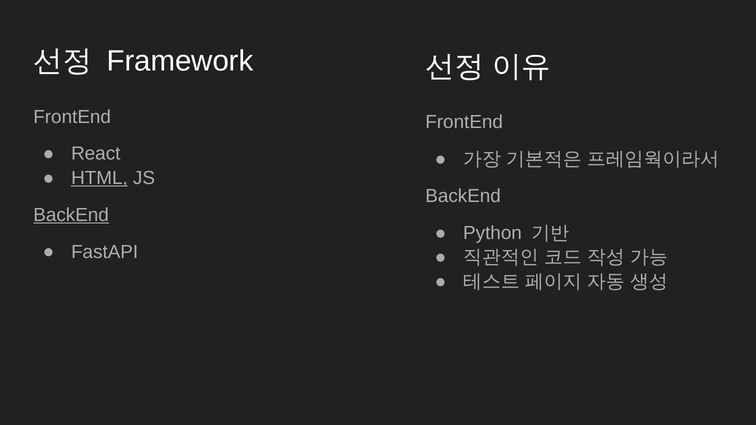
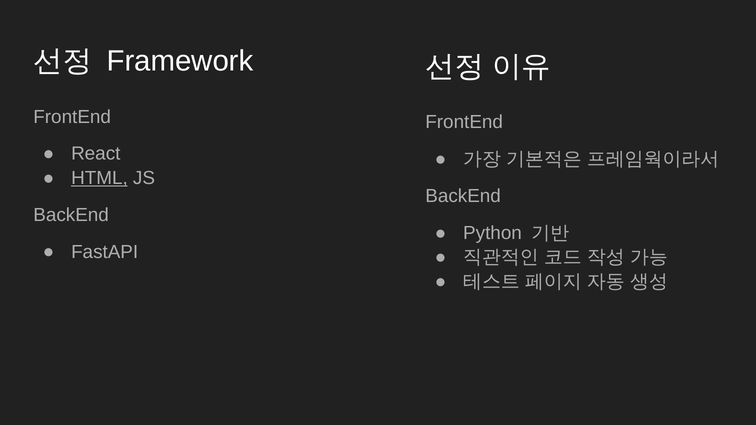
BackEnd underline: present -> none (71, 215)
